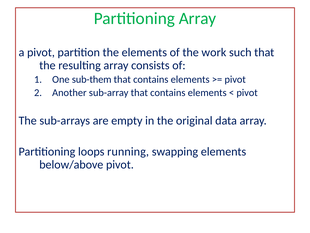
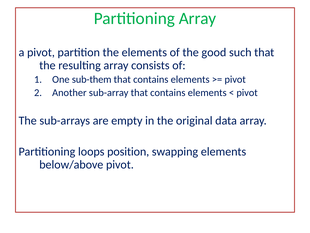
work: work -> good (214, 52)
running: running -> position (128, 151)
